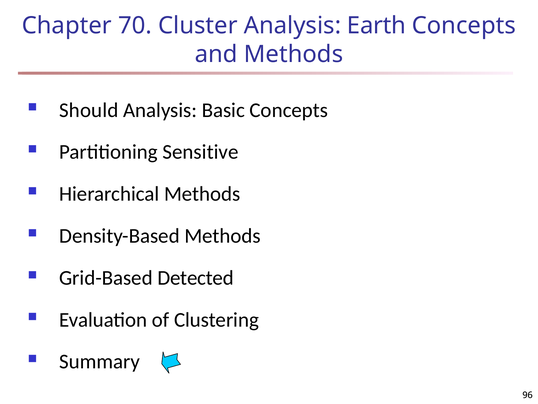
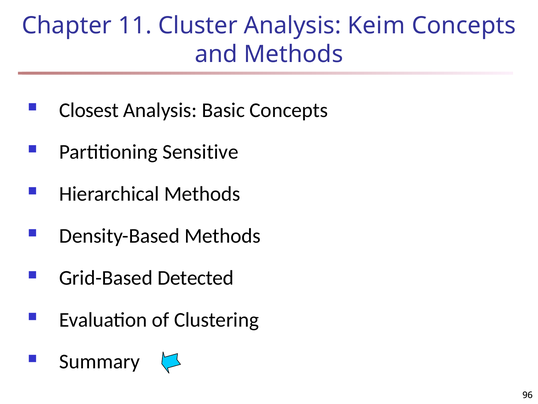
70: 70 -> 11 (135, 25)
Earth: Earth -> Keim (376, 25)
Should: Should -> Closest (89, 110)
